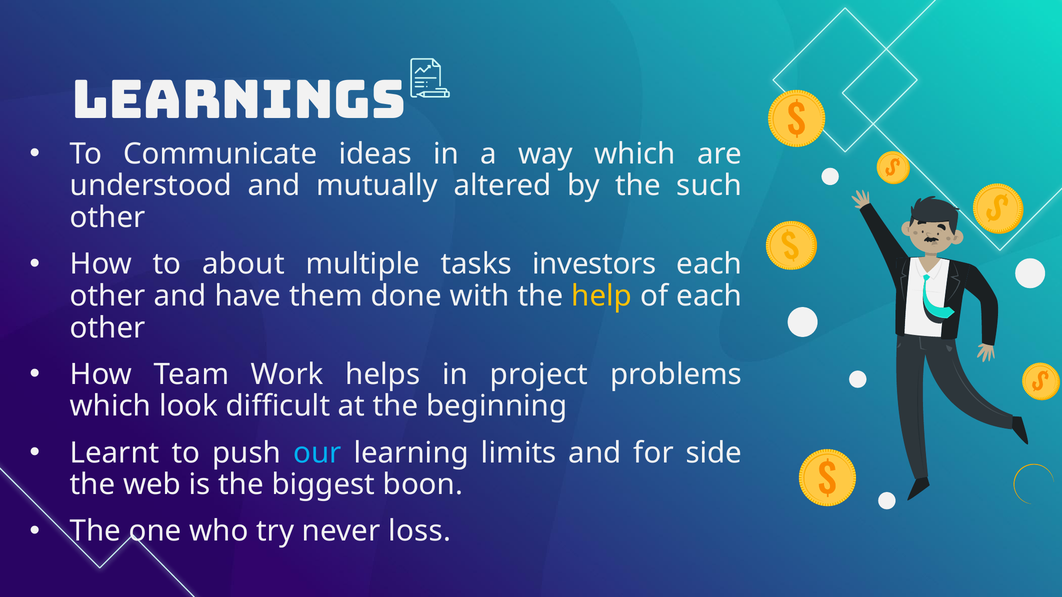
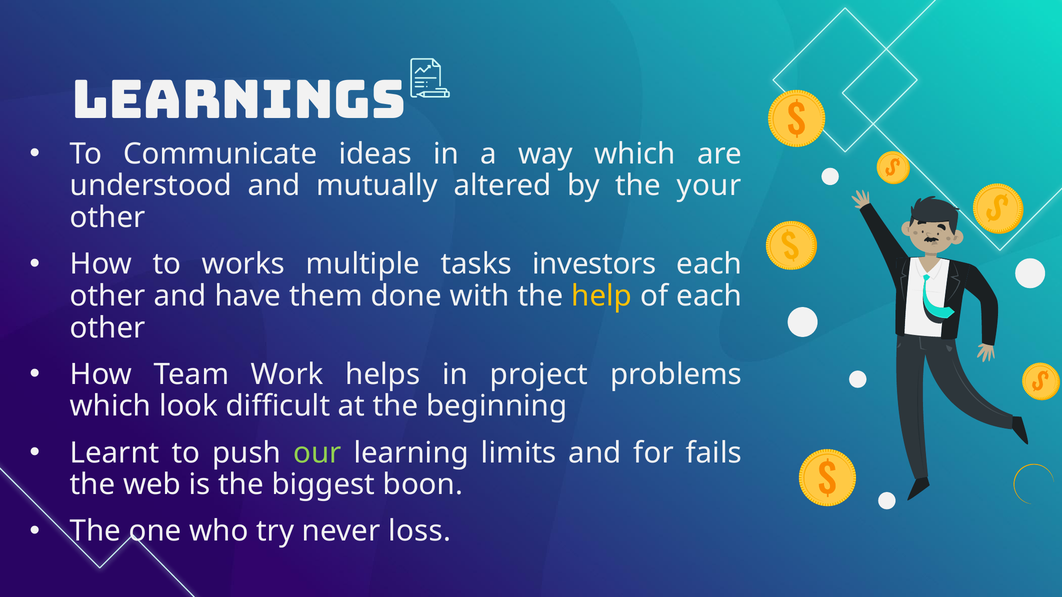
such: such -> your (709, 186)
about: about -> works (243, 264)
our colour: light blue -> light green (317, 453)
side: side -> fails (714, 453)
